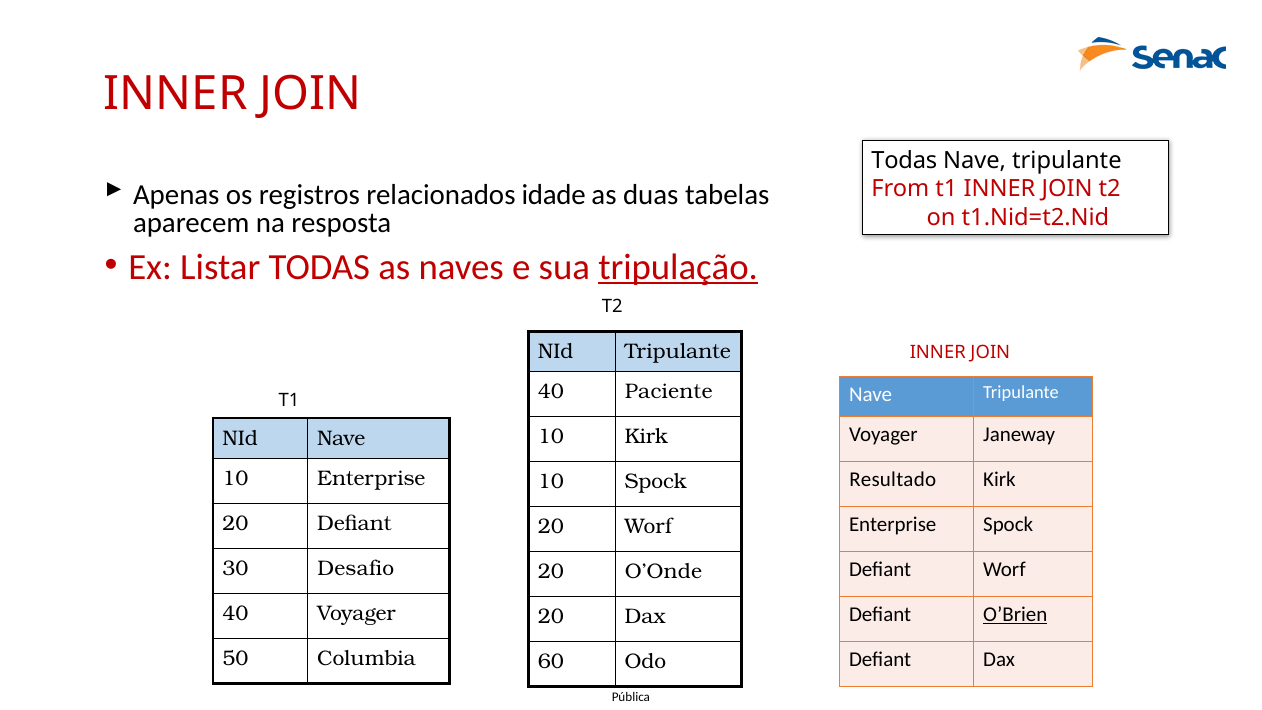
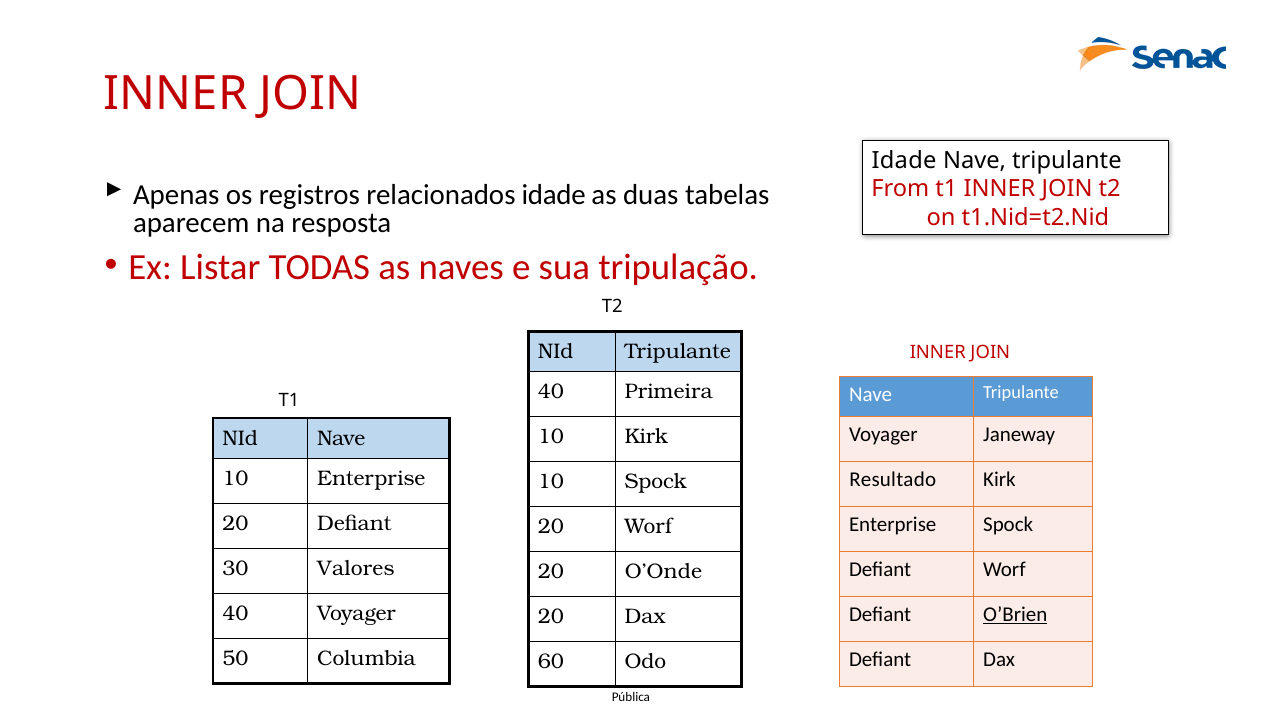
Todas: Todas -> Idade (904, 161)
tripulação underline: present -> none (678, 267)
Paciente: Paciente -> Primeira (669, 391)
Desafio: Desafio -> Valores (356, 568)
